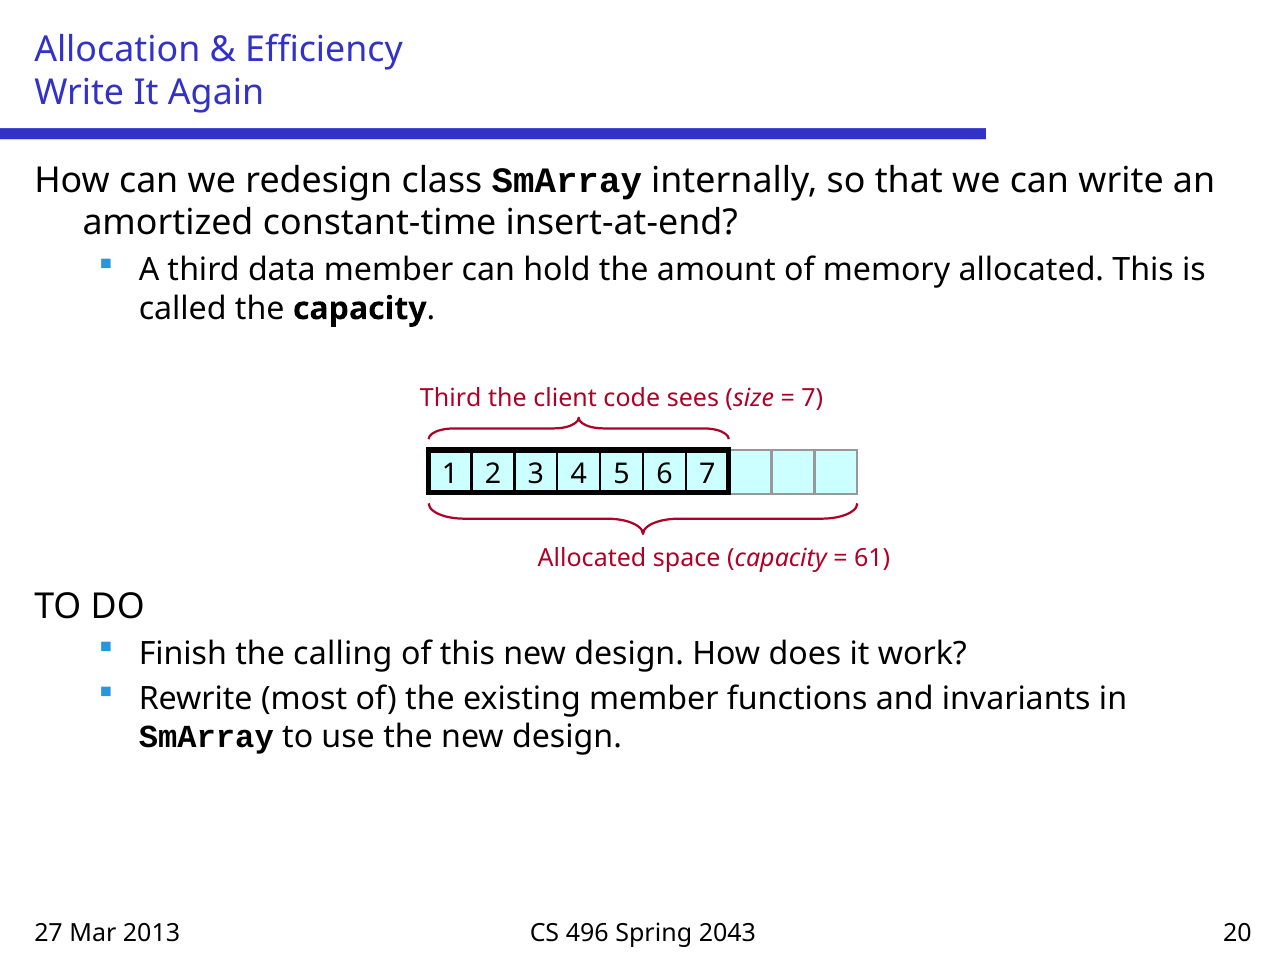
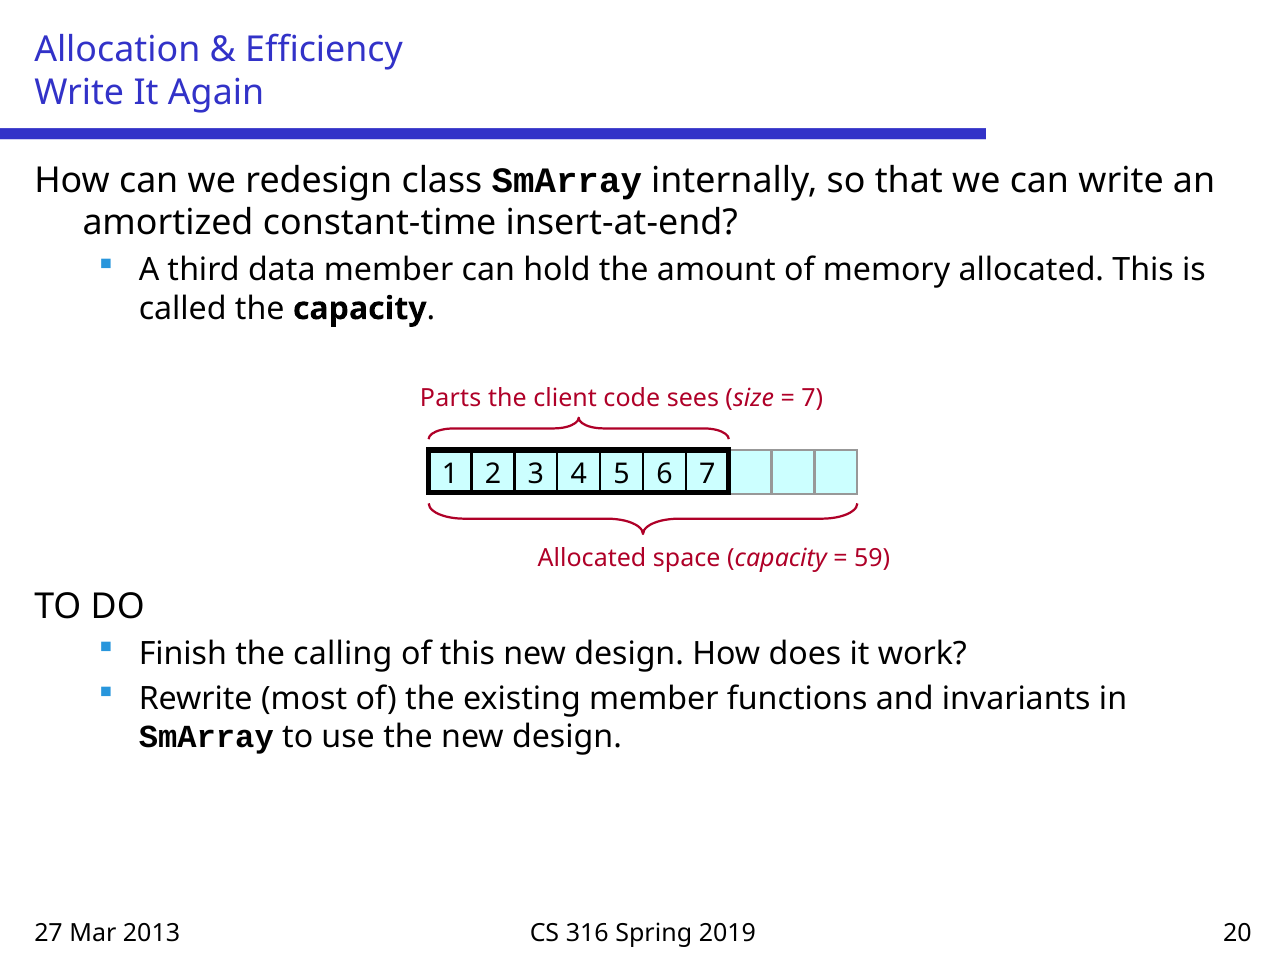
Third: Third -> Parts (451, 398)
61: 61 -> 59 (872, 559)
496: 496 -> 316 (587, 934)
2043: 2043 -> 2019 (727, 934)
